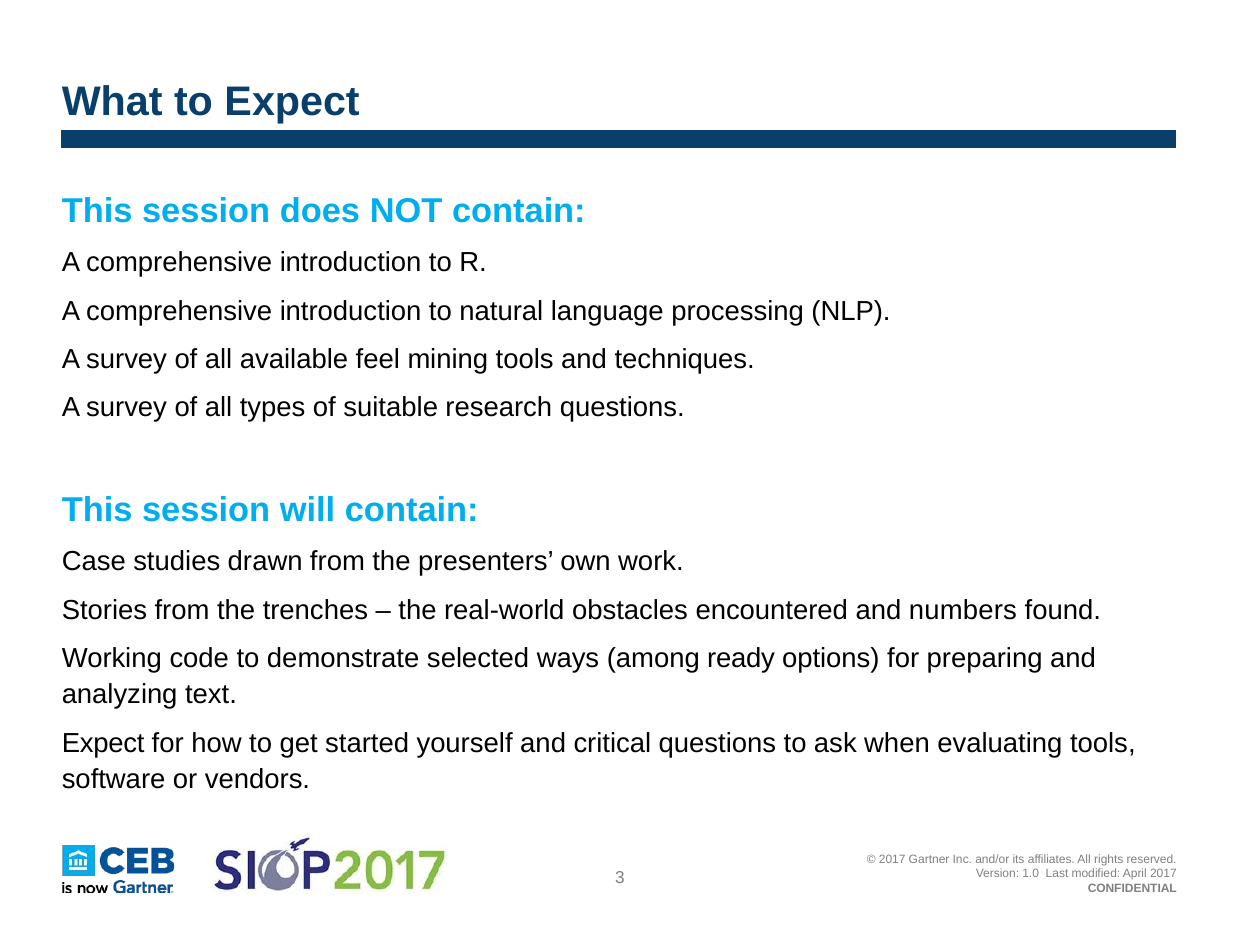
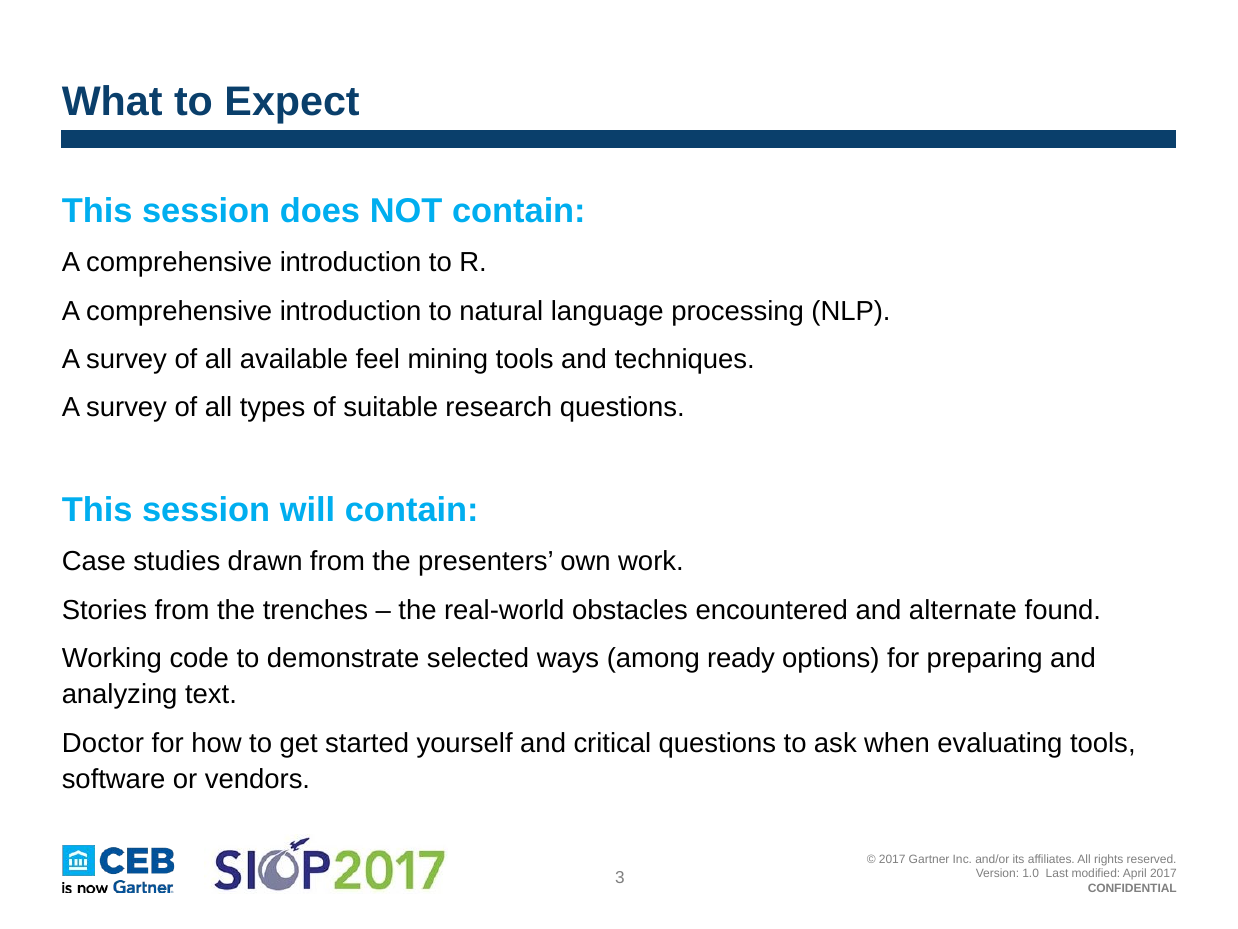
numbers: numbers -> alternate (963, 610)
Expect: Expect -> Doctor (103, 743)
